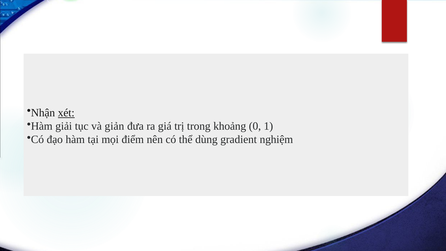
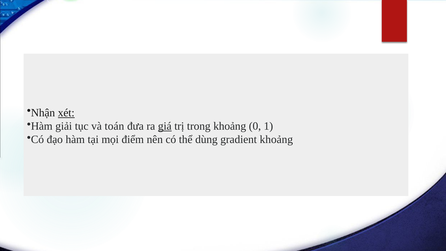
giản: giản -> toán (114, 126)
giá underline: none -> present (165, 126)
gradient nghiệm: nghiệm -> khoảng (276, 139)
